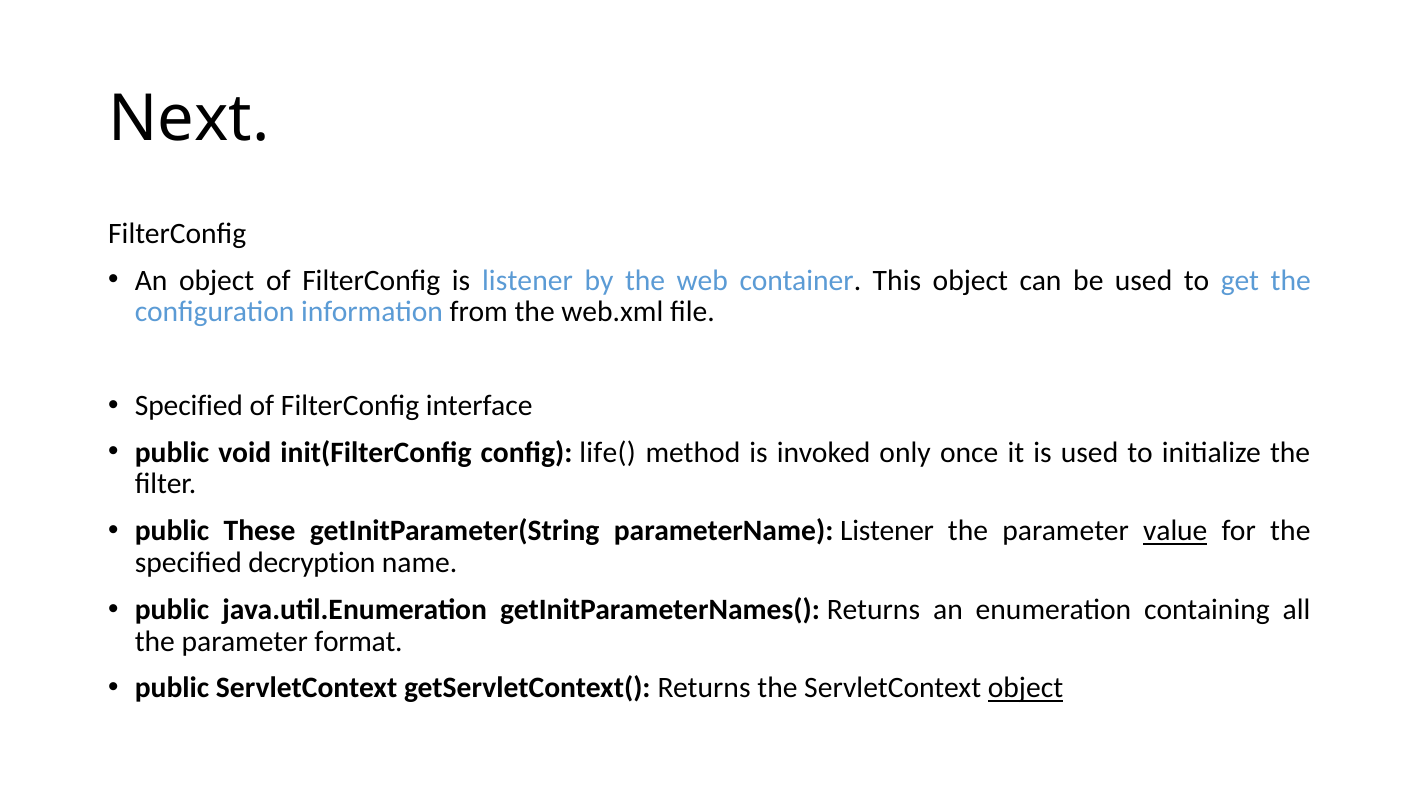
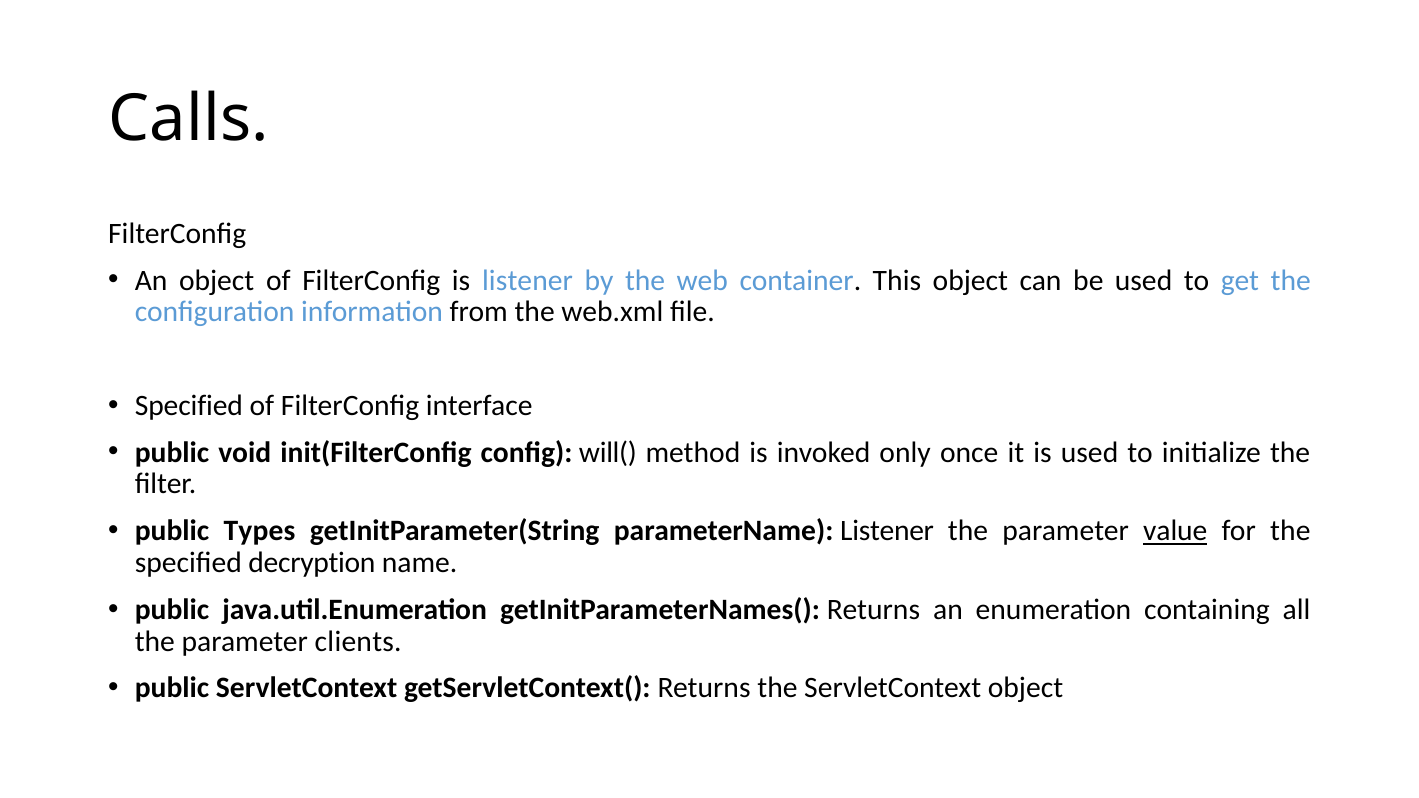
Next: Next -> Calls (189, 119)
life(: life( -> will( (608, 452)
These: These -> Types (260, 531)
format: format -> clients (358, 642)
object underline: present -> none (1026, 688)
